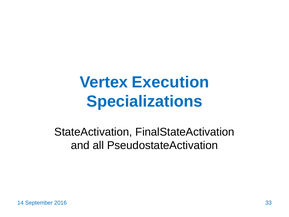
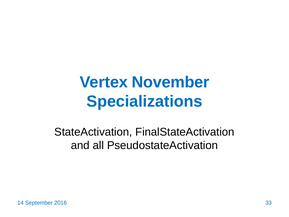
Execution: Execution -> November (171, 82)
